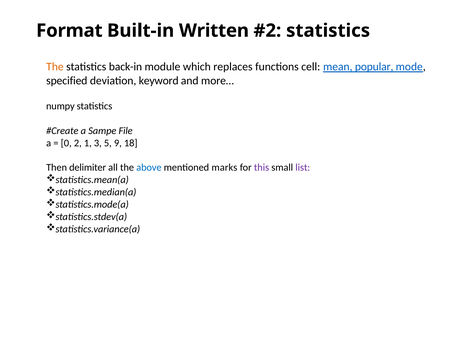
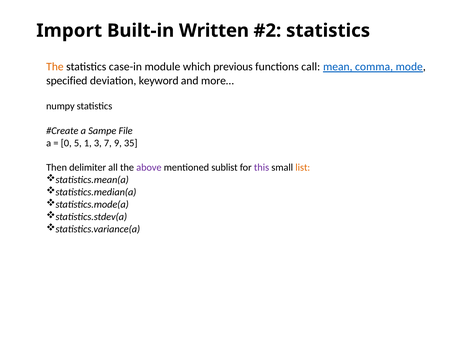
Format: Format -> Import (69, 31)
back-in: back-in -> case-in (125, 67)
replaces: replaces -> previous (233, 67)
cell: cell -> call (311, 67)
popular: popular -> comma (374, 67)
2: 2 -> 5 (78, 143)
5: 5 -> 7 (108, 143)
18: 18 -> 35 (131, 143)
above colour: blue -> purple (149, 167)
marks: marks -> sublist (225, 167)
list colour: purple -> orange (303, 167)
